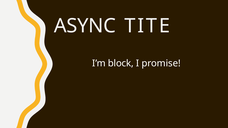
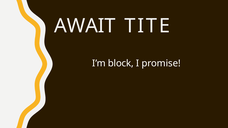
ASYNC: ASYNC -> AWAIT (85, 26)
